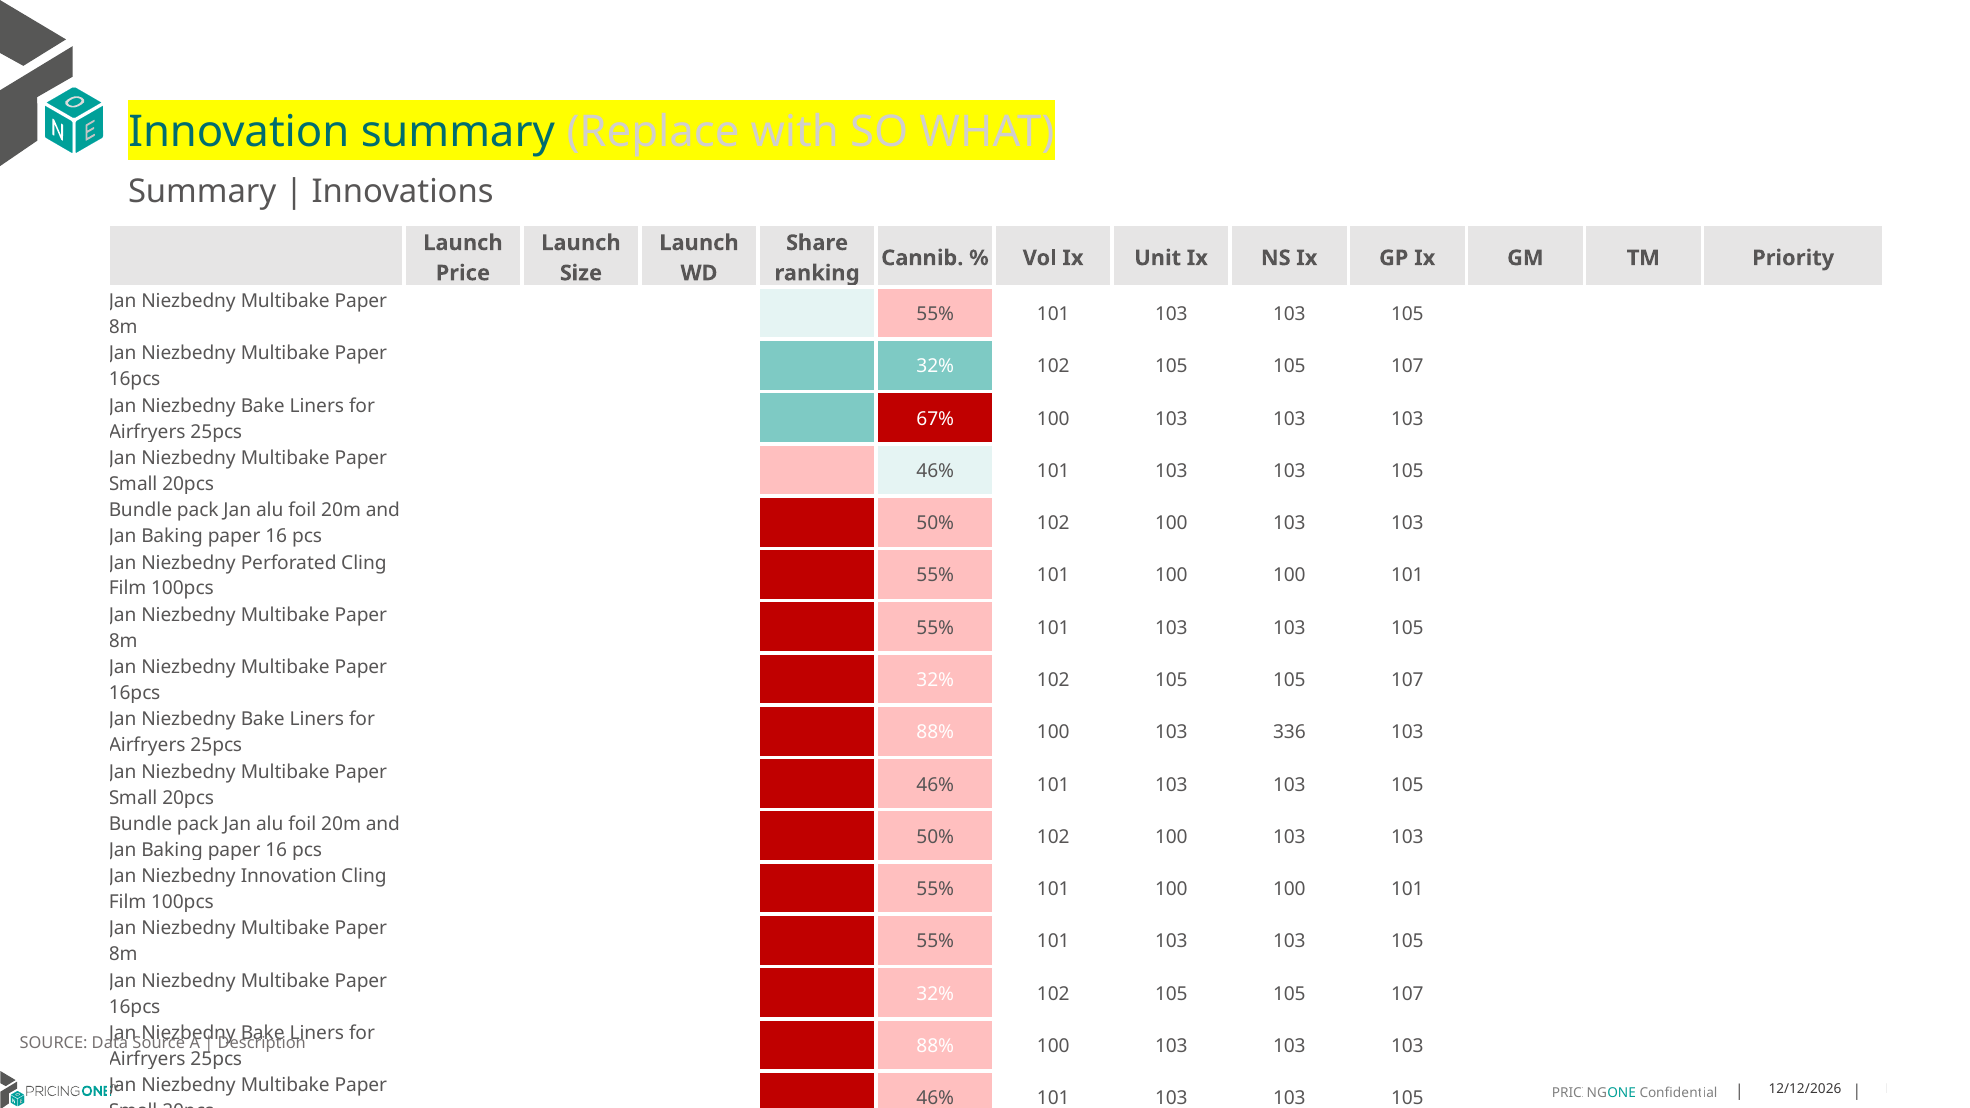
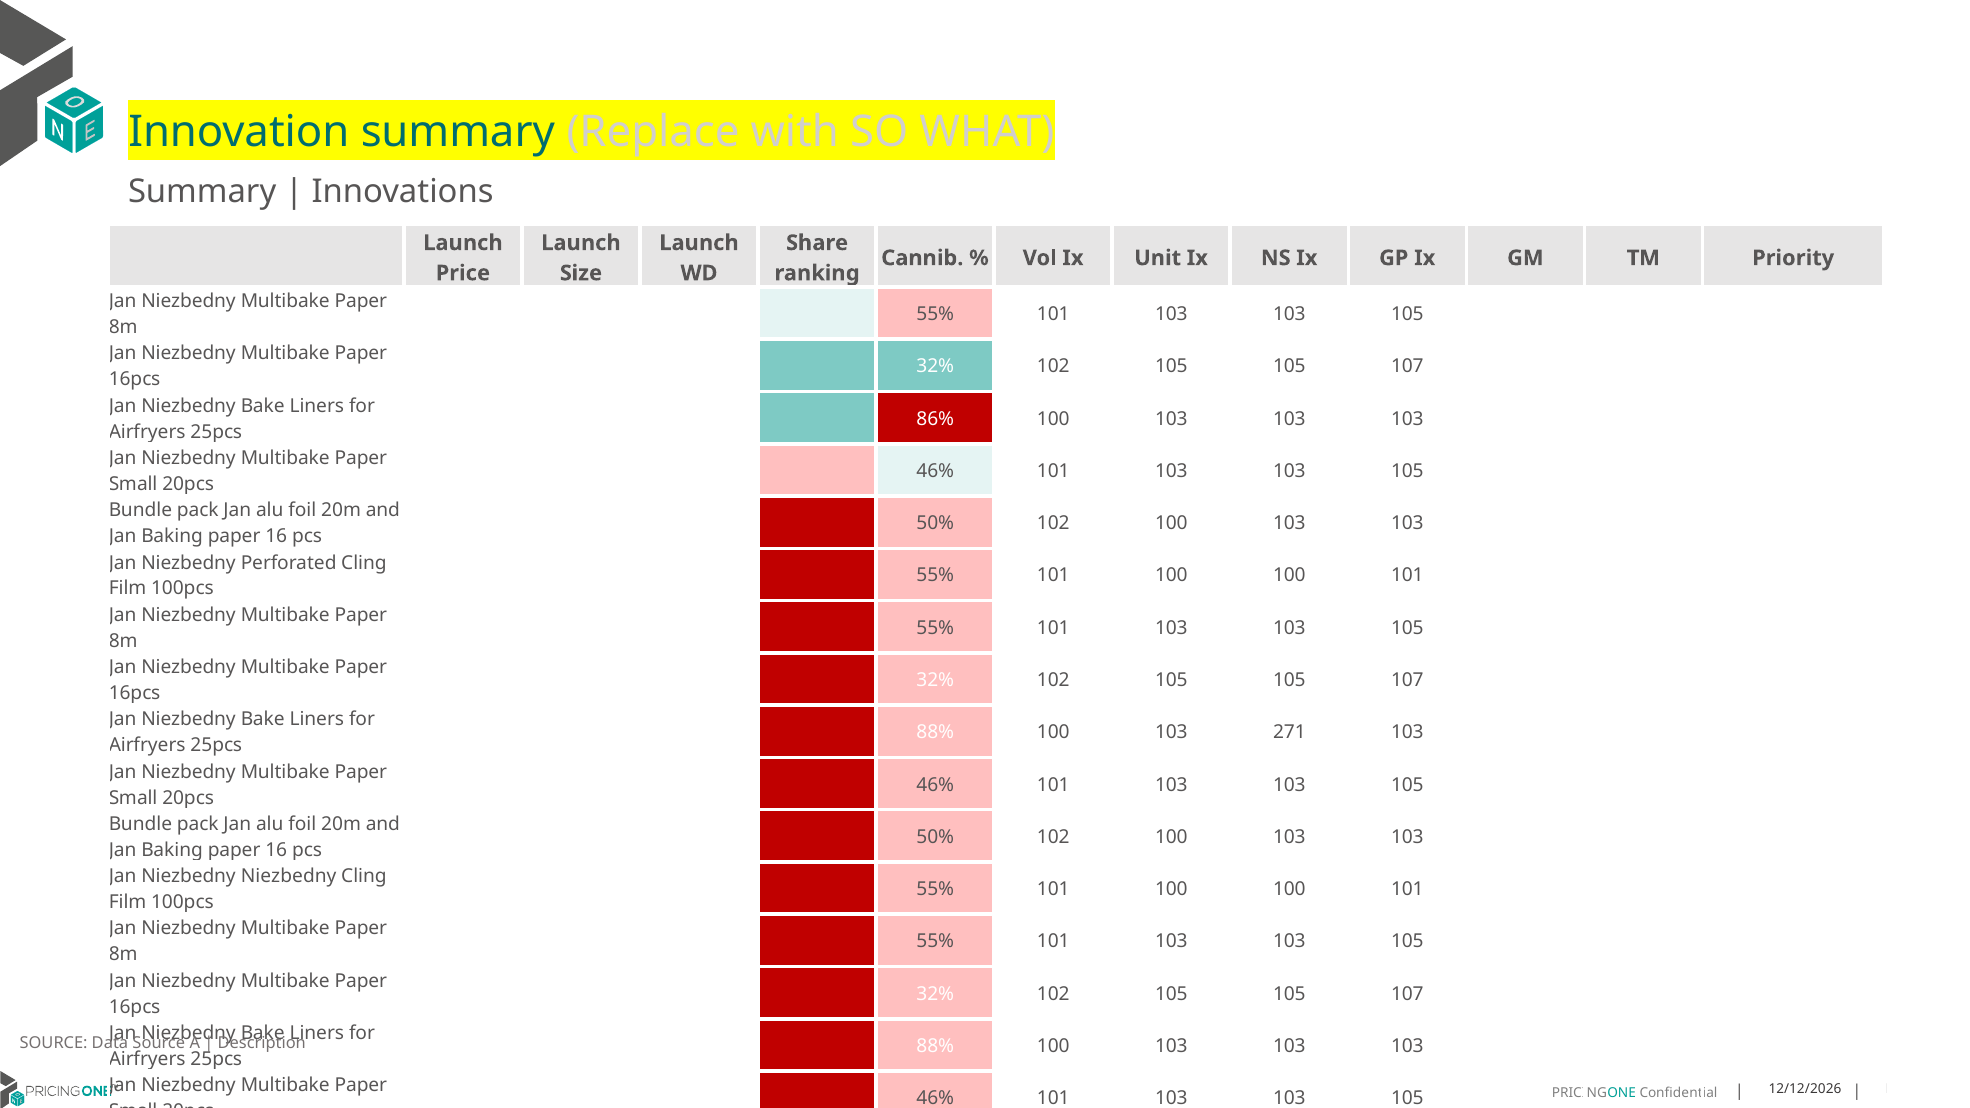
67%: 67% -> 86% (935, 419)
336: 336 -> 271 (1289, 733)
Niezbedny Innovation: Innovation -> Niezbedny (289, 876)
